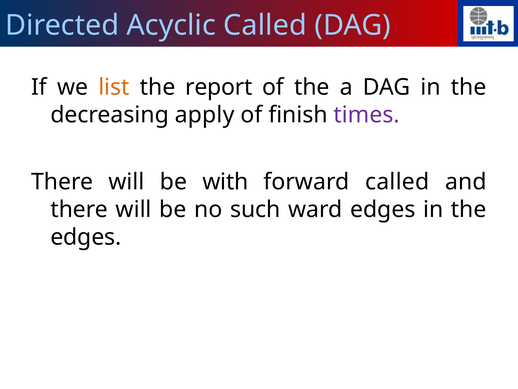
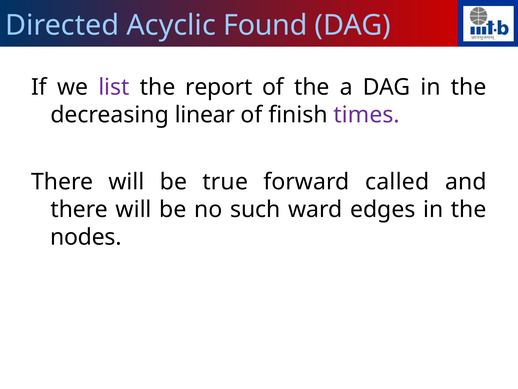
Acyclic Called: Called -> Found (265, 25)
list colour: orange -> purple (114, 87)
apply: apply -> linear (205, 115)
with: with -> true (225, 182)
edges: edges -> nodes (86, 237)
